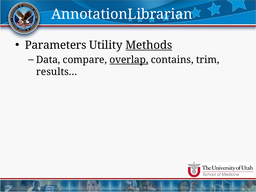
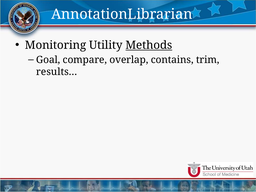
Parameters: Parameters -> Monitoring (56, 45)
Data: Data -> Goal (48, 60)
overlap underline: present -> none (129, 60)
